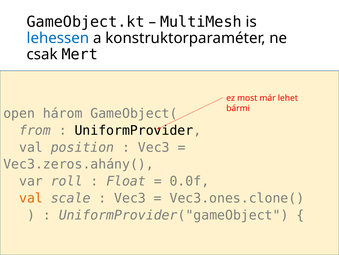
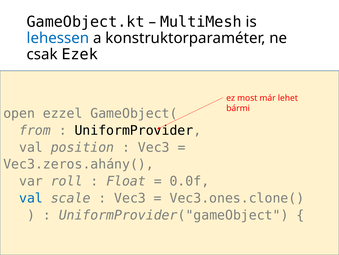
Mert: Mert -> Ezek (80, 54)
három: három -> ezzel (63, 113)
val colour: orange -> blue (31, 198)
